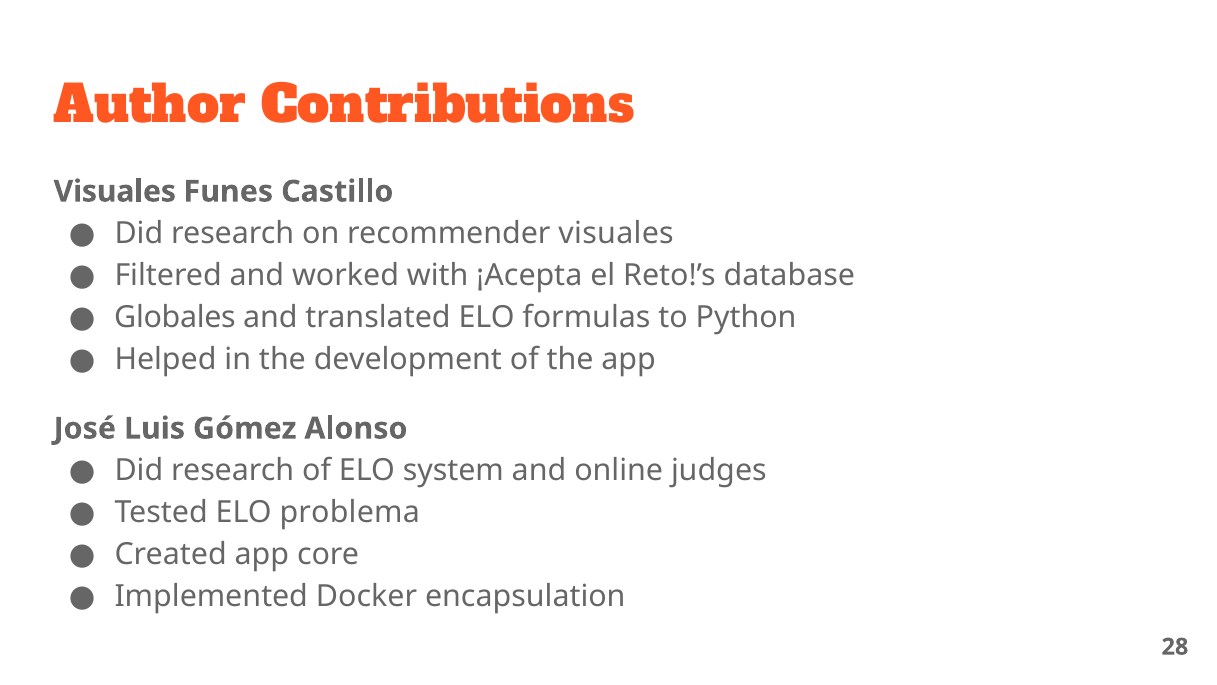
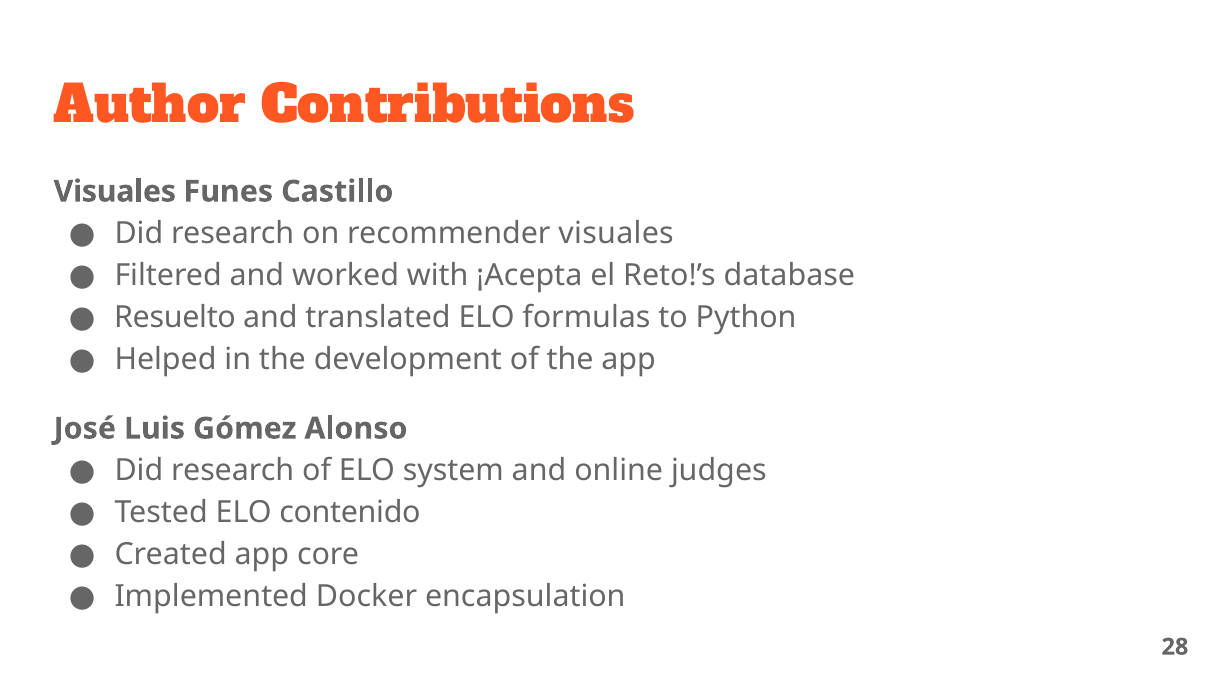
Globales: Globales -> Resuelto (175, 317)
problema: problema -> contenido (350, 512)
